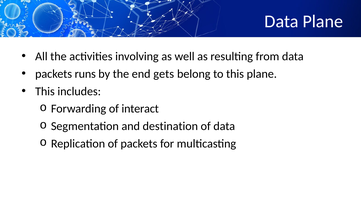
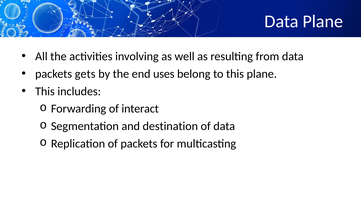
runs: runs -> gets (85, 74)
gets: gets -> uses (164, 74)
